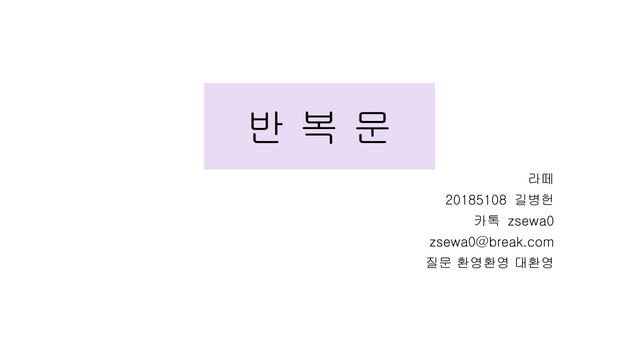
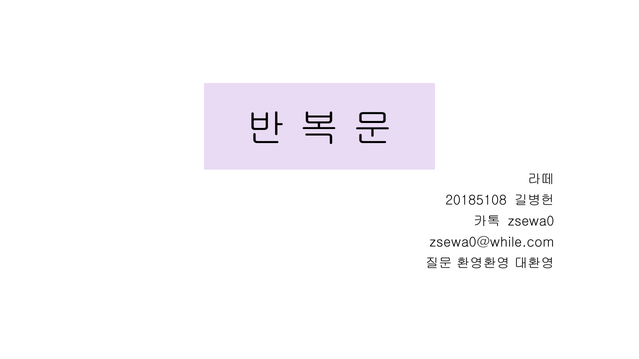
zsewa0@break.com: zsewa0@break.com -> zsewa0@while.com (492, 243)
